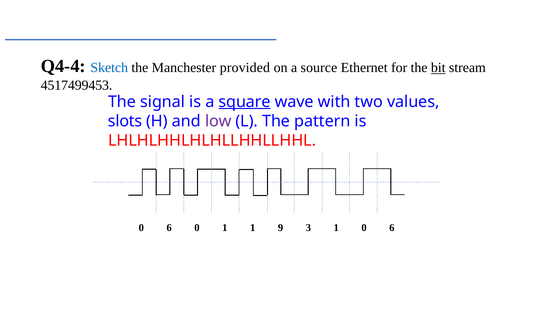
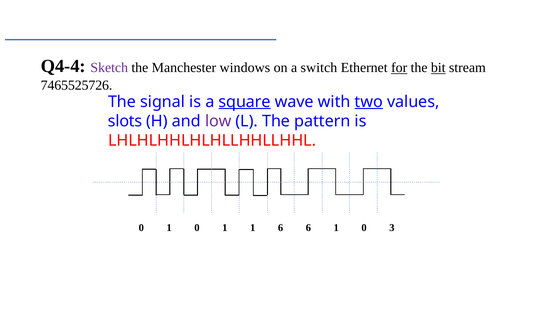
Sketch colour: blue -> purple (109, 68)
provided: provided -> windows (245, 68)
source: source -> switch (319, 68)
for underline: none -> present (399, 68)
4517499453: 4517499453 -> 7465525726 (77, 85)
two underline: none -> present (369, 102)
6: 6 -> 1 (169, 228)
1 9: 9 -> 6 (281, 228)
0 3: 3 -> 6 (308, 228)
1 6: 6 -> 3 (392, 228)
